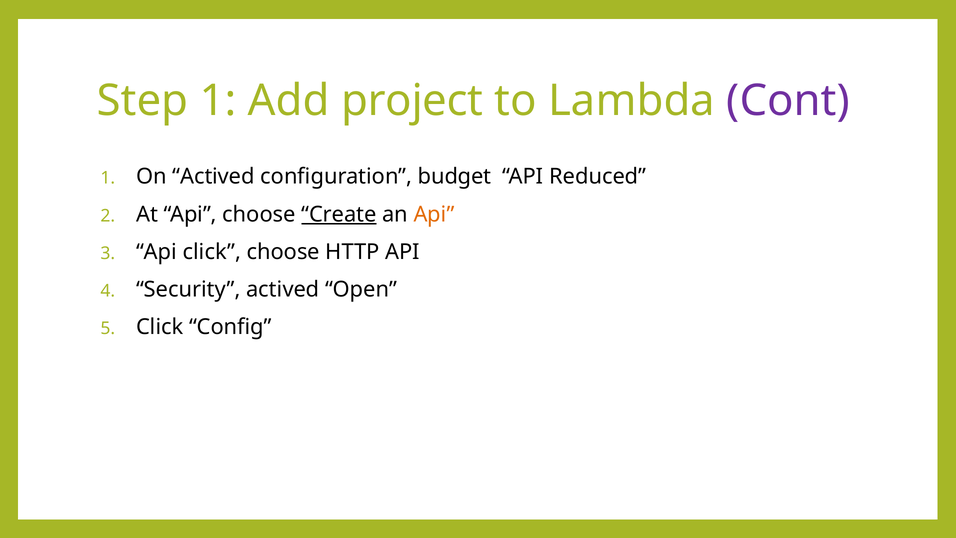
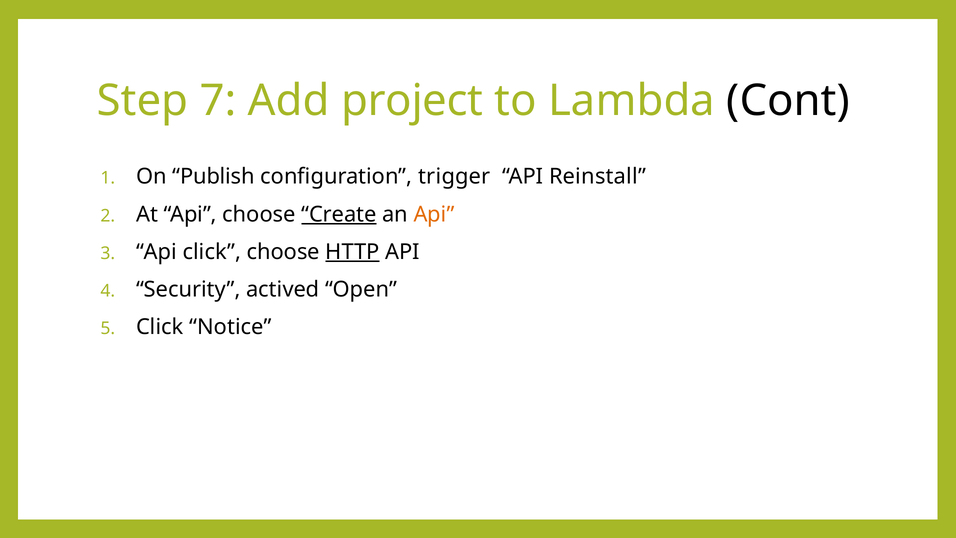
Step 1: 1 -> 7 (218, 101)
Cont colour: purple -> black (788, 101)
On Actived: Actived -> Publish (214, 177)
budget: budget -> trigger (454, 177)
Reduced: Reduced -> Reinstall (598, 177)
HTTP underline: none -> present (353, 252)
Config: Config -> Notice (230, 327)
